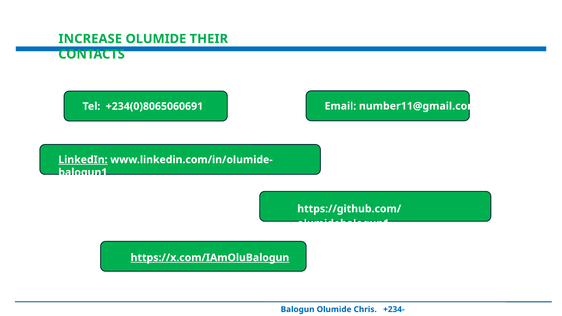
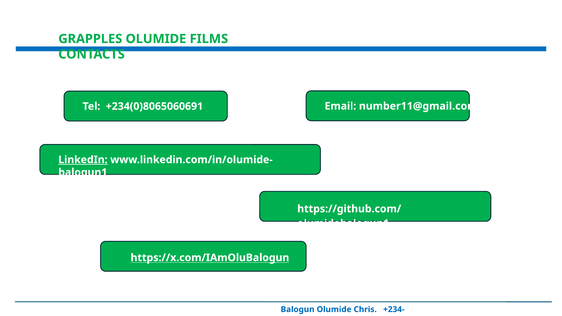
INCREASE: INCREASE -> GRAPPLES (90, 39)
THEIR: THEIR -> FILMS (209, 39)
https://x.com/IAmOluBalogun underline: present -> none (210, 258)
